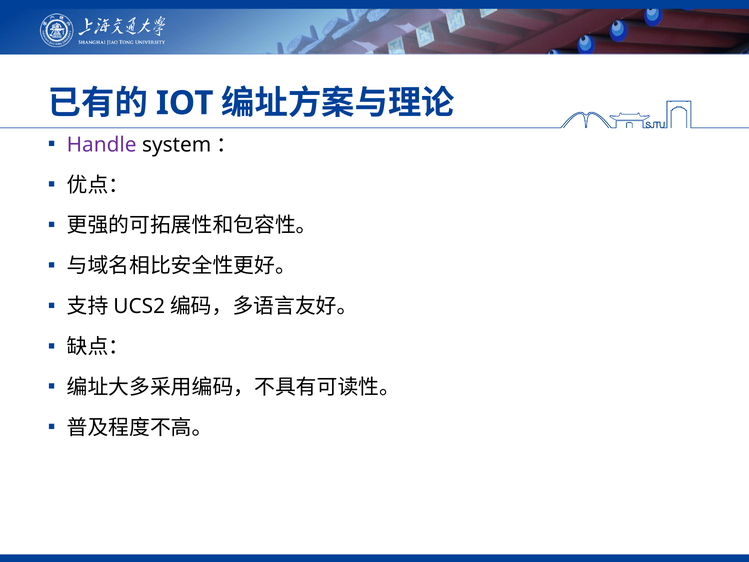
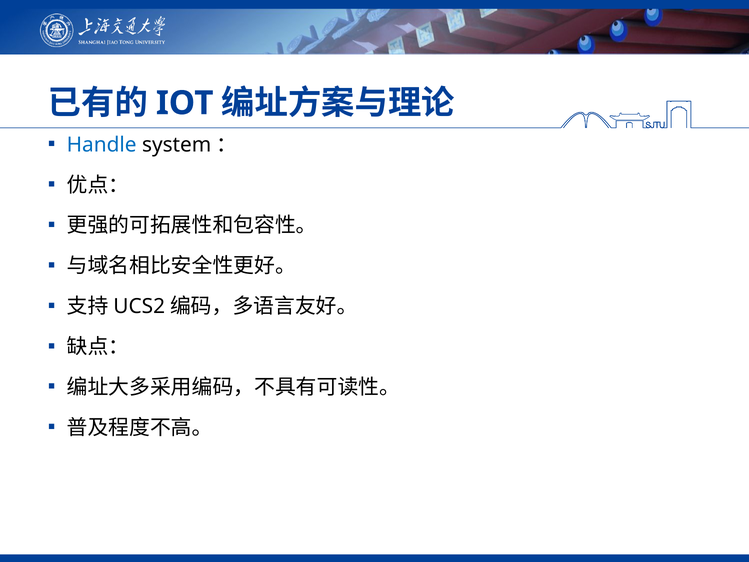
Handle colour: purple -> blue (102, 145)
